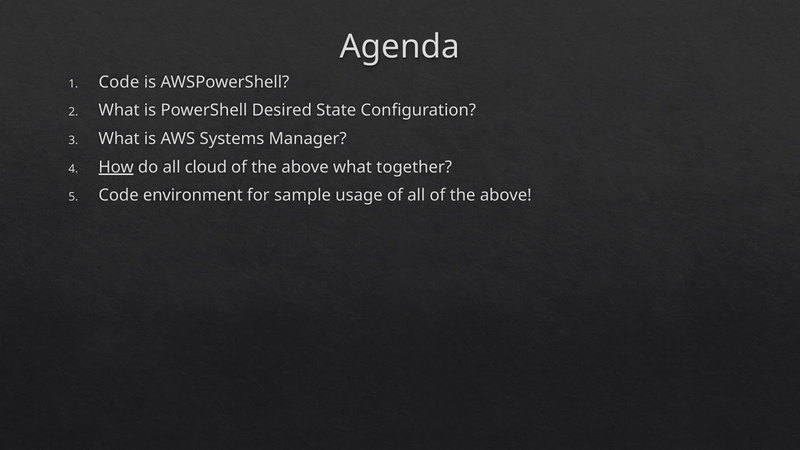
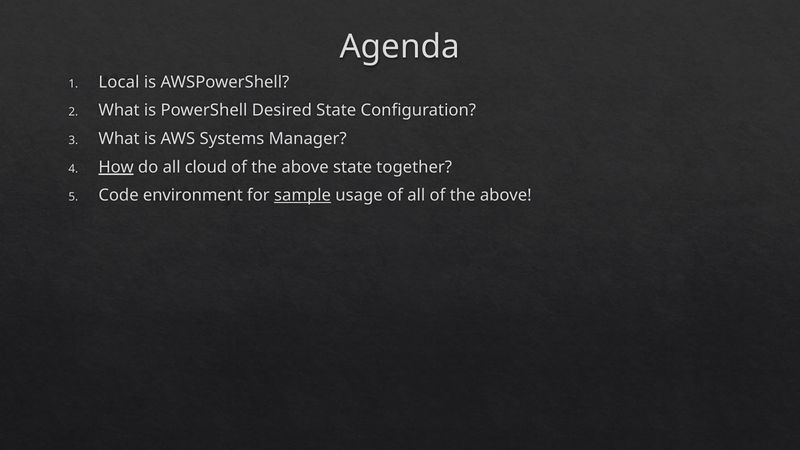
Code: Code -> Local (119, 82)
above what: what -> state (353, 167)
sample underline: none -> present (303, 195)
